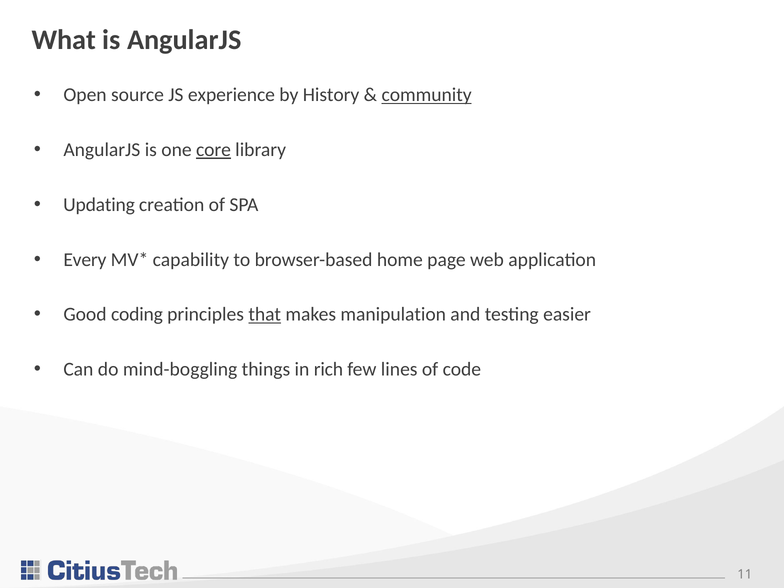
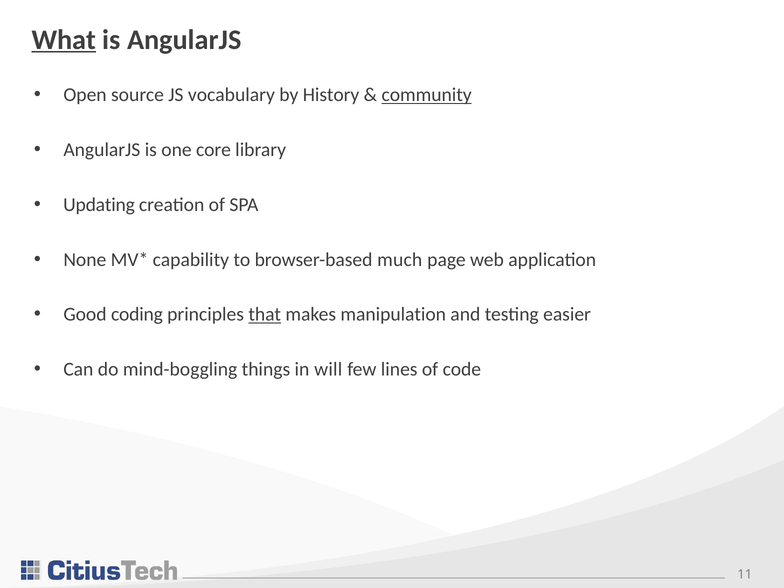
What underline: none -> present (64, 40)
experience: experience -> vocabulary (231, 95)
core underline: present -> none (214, 150)
Every: Every -> None (85, 260)
home: home -> much (400, 260)
rich: rich -> will (328, 369)
